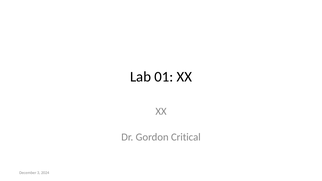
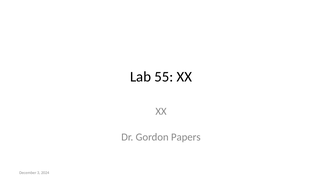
01: 01 -> 55 (164, 77)
Critical: Critical -> Papers (186, 137)
